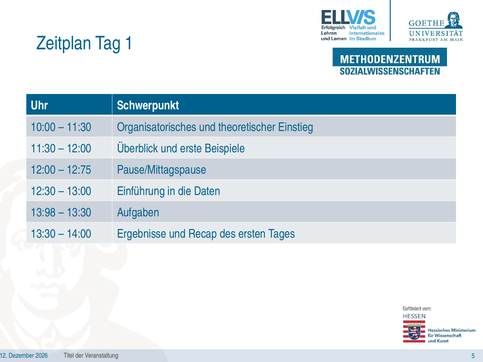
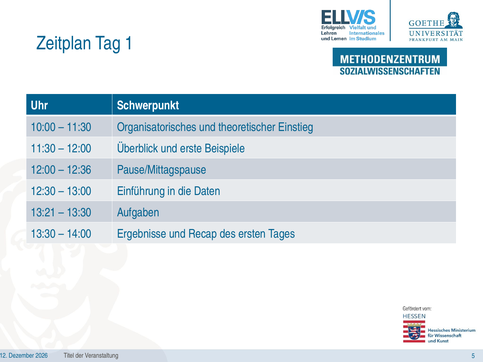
12:75: 12:75 -> 12:36 (79, 170)
13:98: 13:98 -> 13:21 (43, 213)
